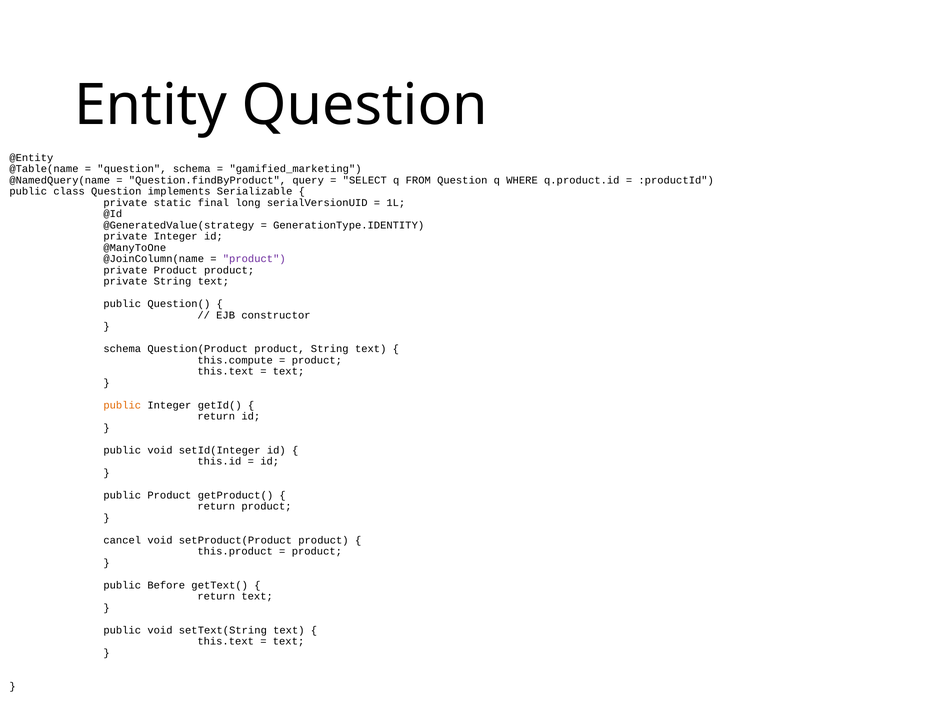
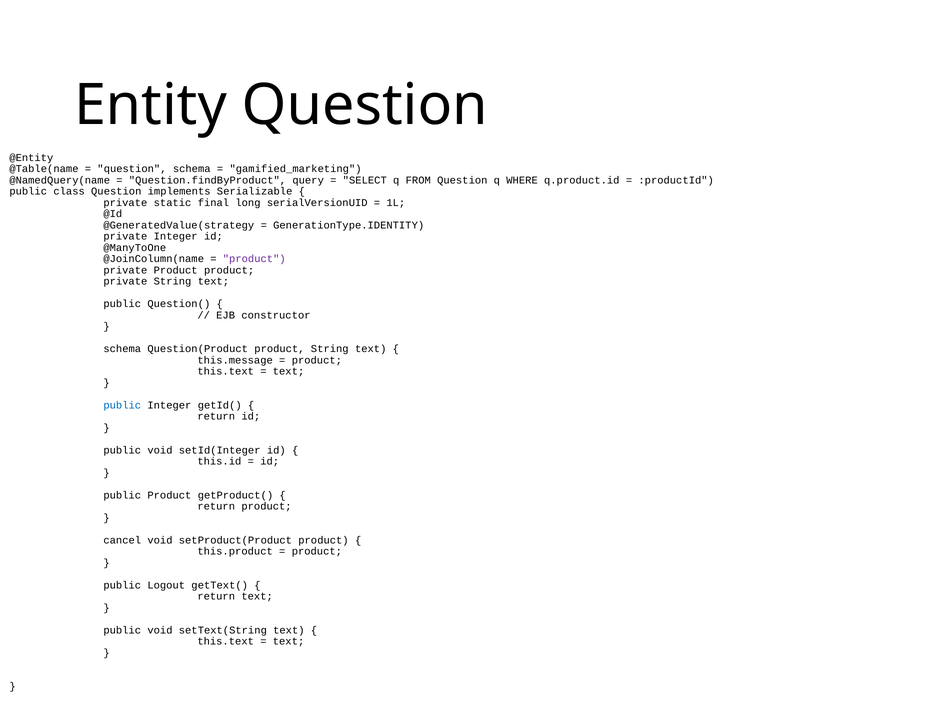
this.compute: this.compute -> this.message (235, 360)
public colour: orange -> blue (122, 405)
Before: Before -> Logout (166, 585)
